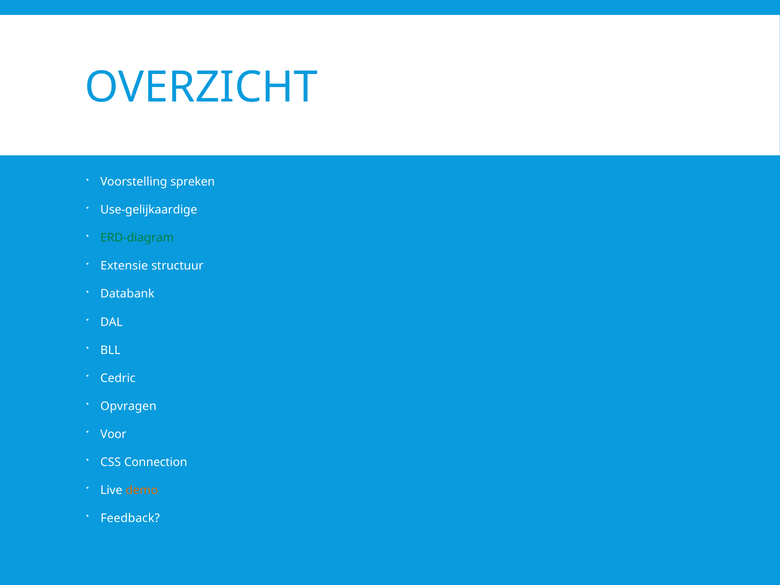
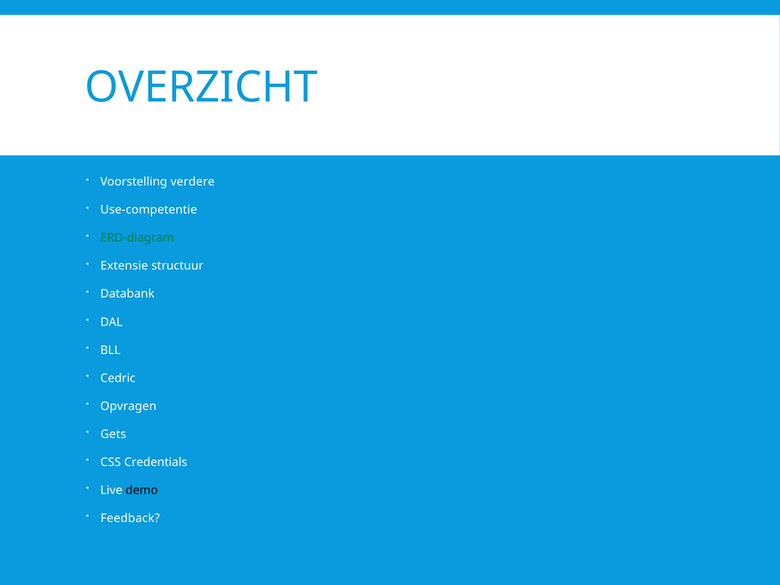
spreken: spreken -> verdere (193, 182)
Use-gelijkaardige: Use-gelijkaardige -> Use-competentie (149, 210)
Voor: Voor -> Gets (113, 434)
Connection: Connection -> Credentials (156, 462)
demo colour: orange -> black (142, 490)
